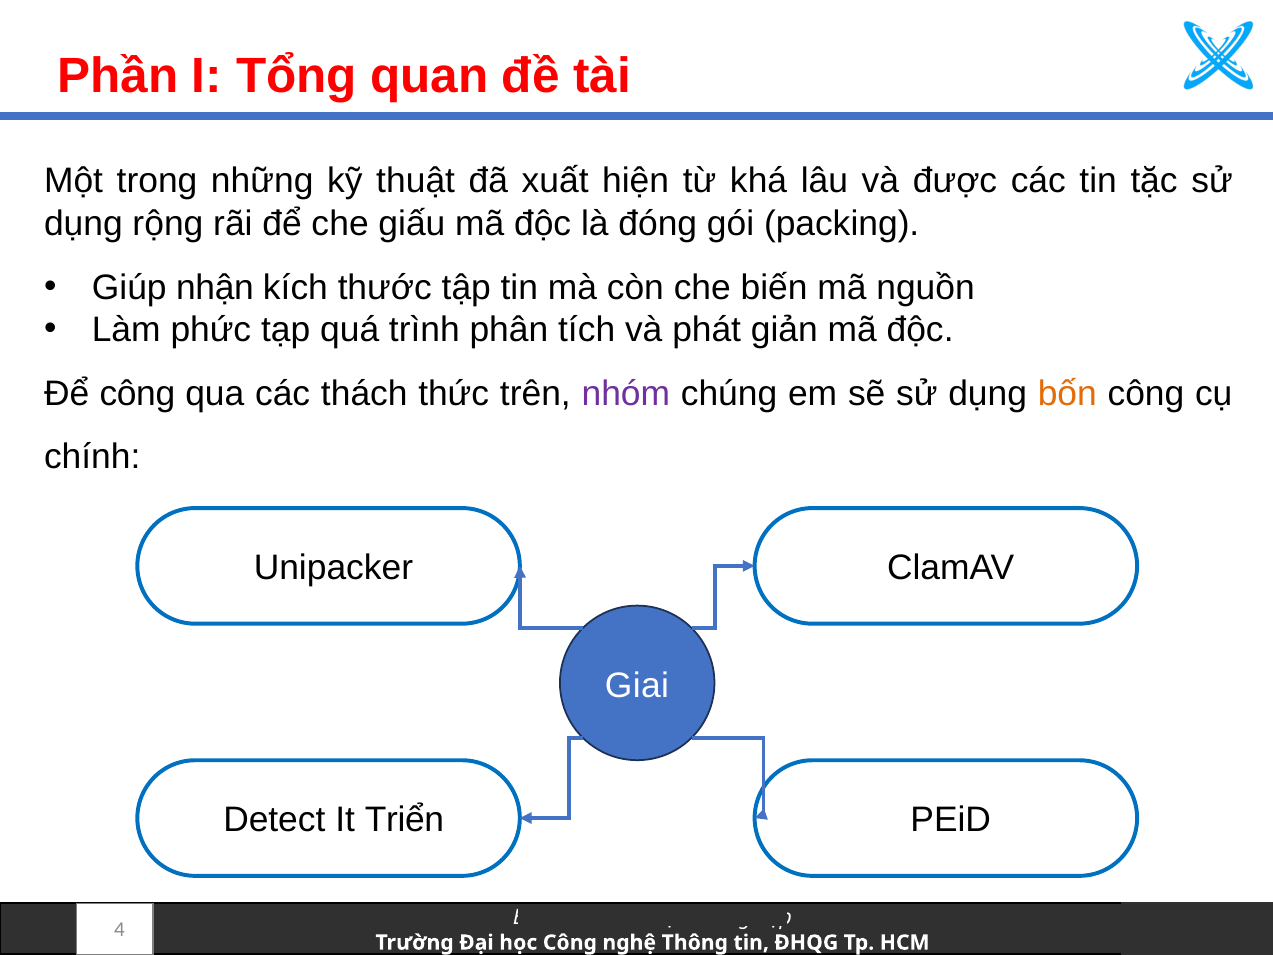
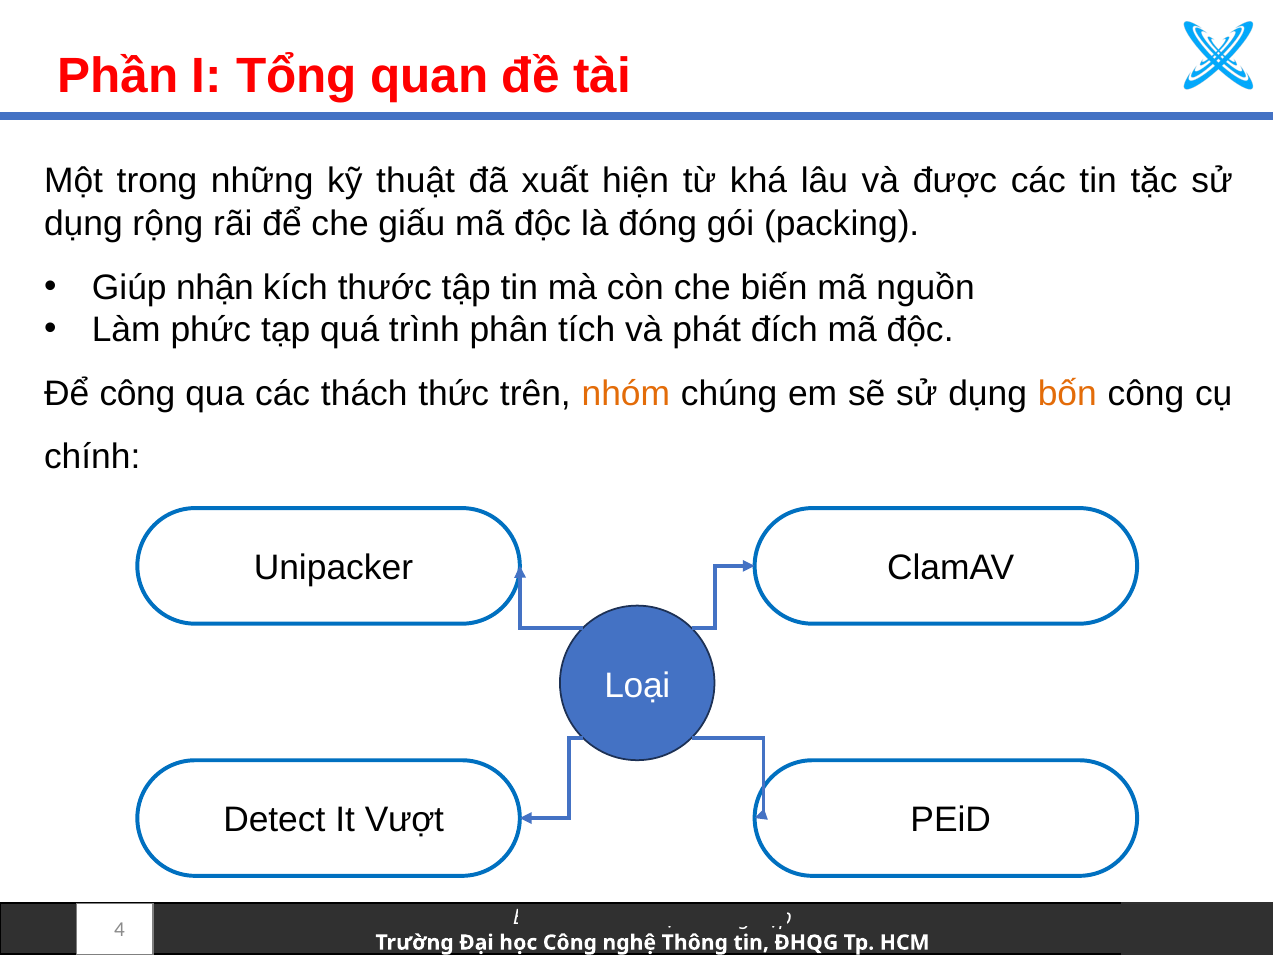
giản: giản -> đích (784, 330)
nhóm colour: purple -> orange (626, 393)
Giai: Giai -> Loại (637, 685)
Triển: Triển -> Vượt (404, 820)
